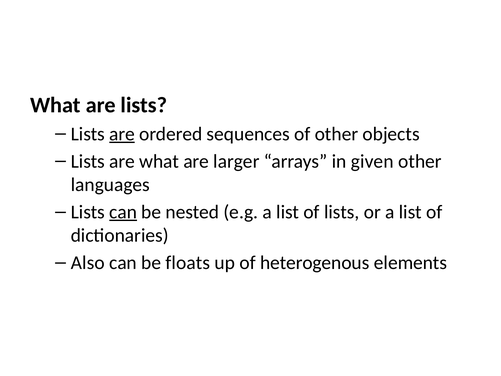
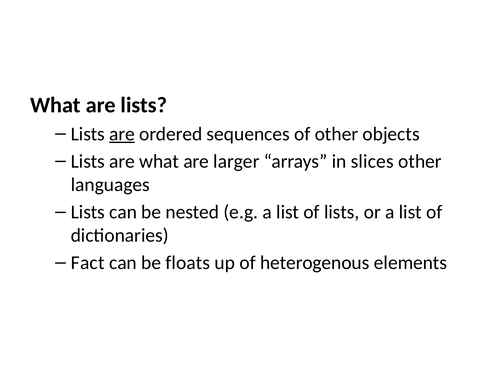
given: given -> slices (372, 161)
can underline: present -> none (123, 212)
Also: Also -> Fact (88, 263)
